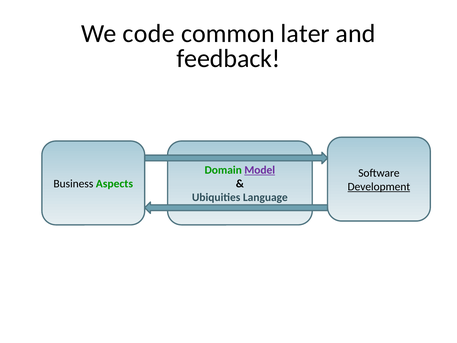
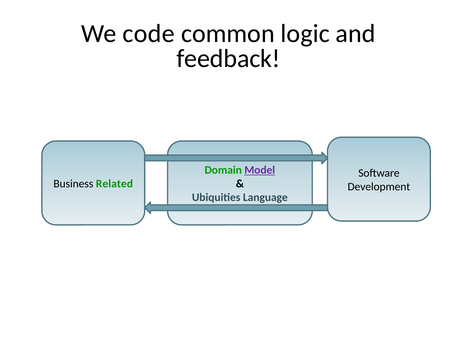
later: later -> logic (305, 34)
Aspects: Aspects -> Related (114, 184)
Development underline: present -> none (379, 187)
